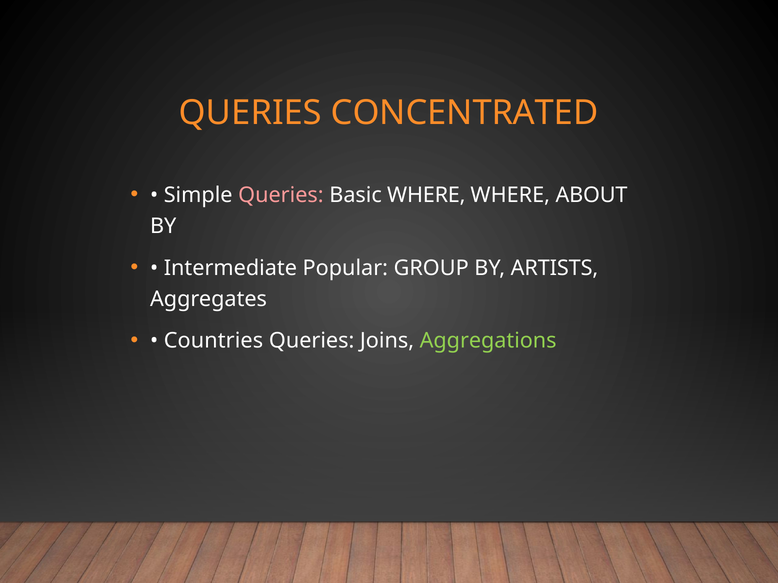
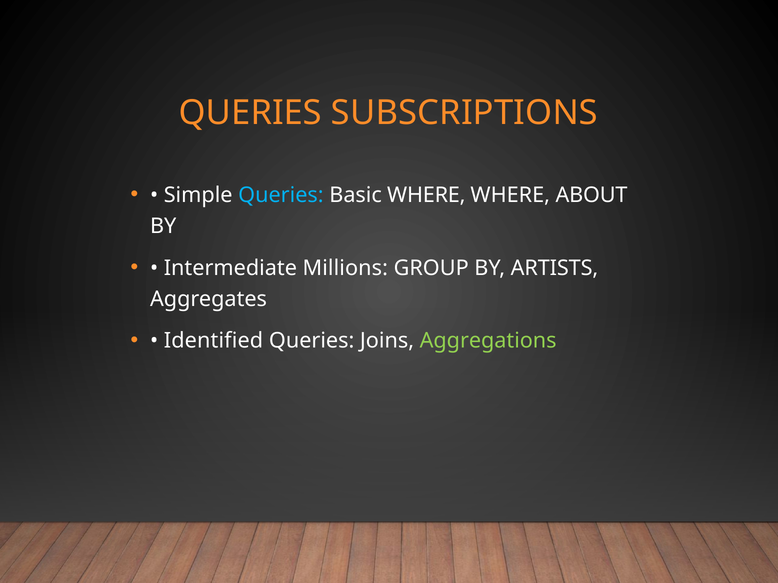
CONCENTRATED: CONCENTRATED -> SUBSCRIPTIONS (464, 113)
Queries colour: pink -> light blue (281, 195)
Popular: Popular -> Millions (345, 268)
Countries: Countries -> Identified (213, 341)
